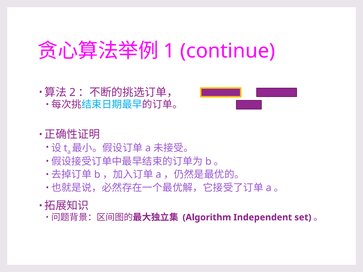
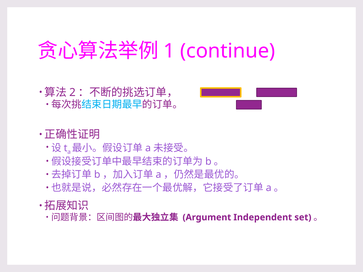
Algorithm: Algorithm -> Argument (207, 218)
